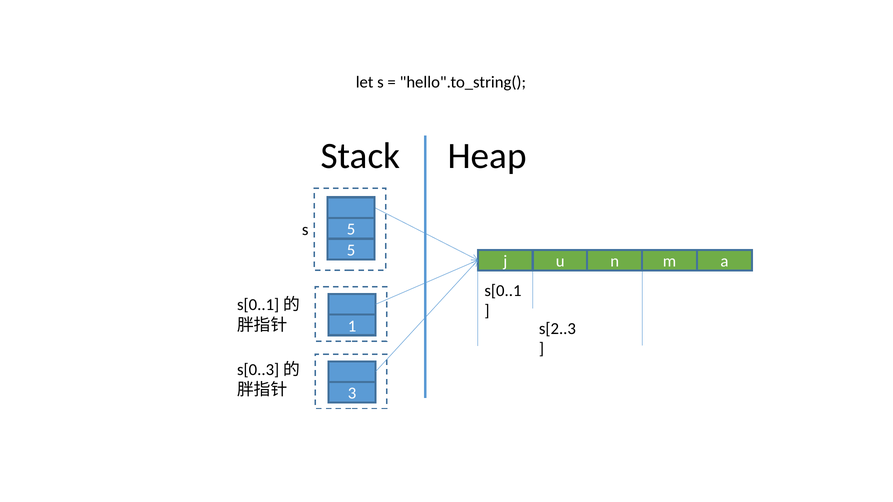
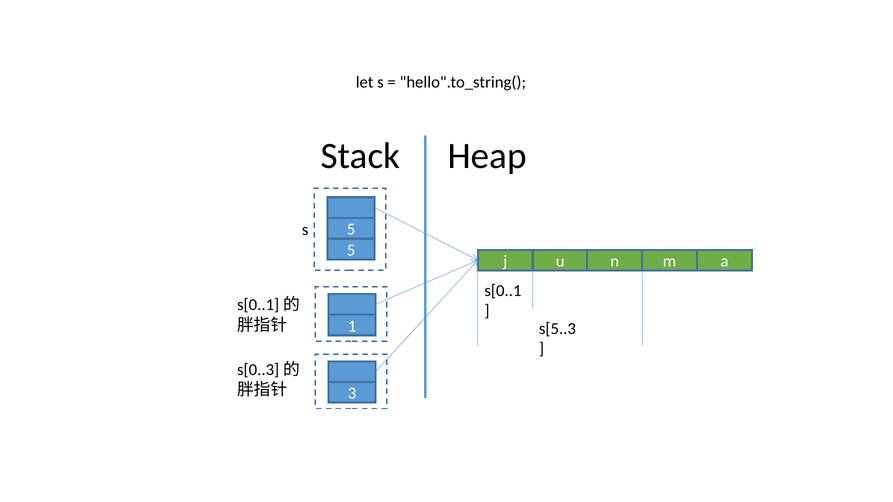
s[2..3: s[2..3 -> s[5..3 (557, 329)
